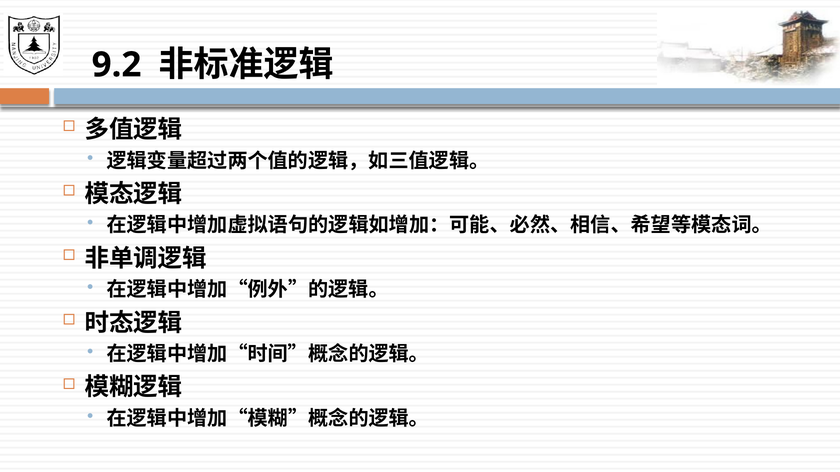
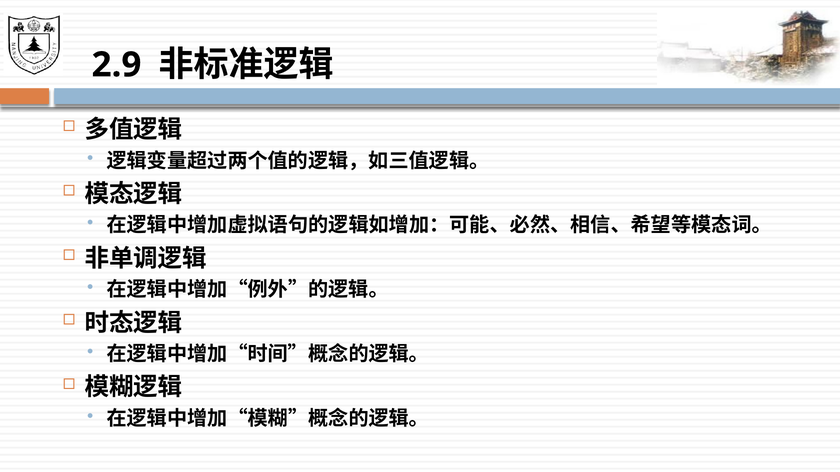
9.2: 9.2 -> 2.9 (117, 65)
